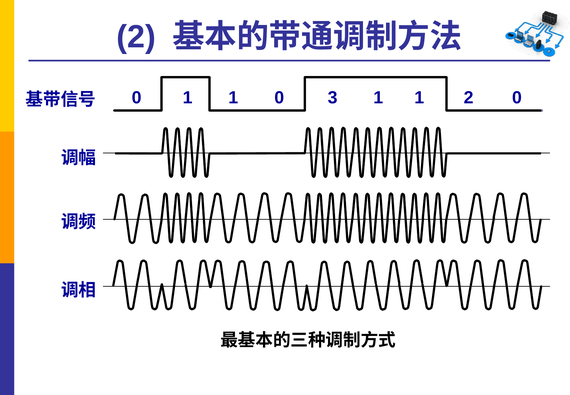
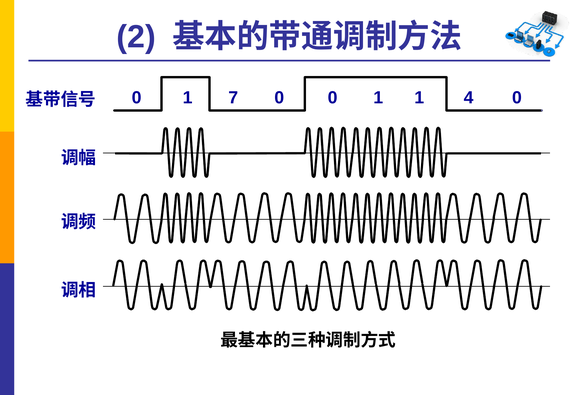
0 1 1: 1 -> 7 (233, 98)
0 3: 3 -> 0 (333, 98)
1 2: 2 -> 4 (469, 98)
